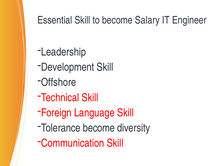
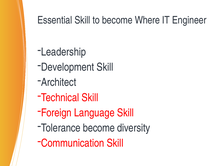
Salary: Salary -> Where (147, 20)
Offshore: Offshore -> Architect (59, 83)
